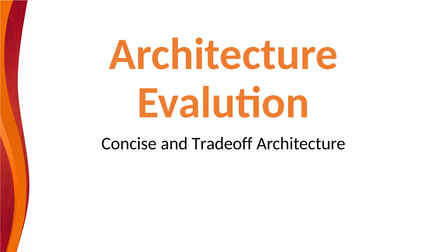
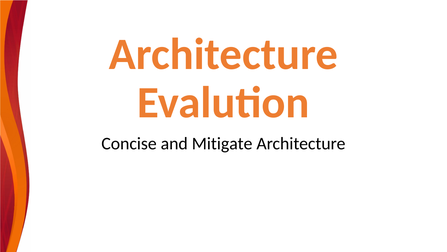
Tradeoff: Tradeoff -> Mitigate (222, 143)
